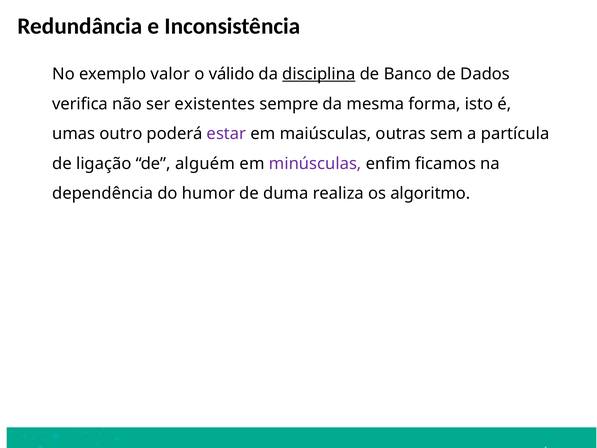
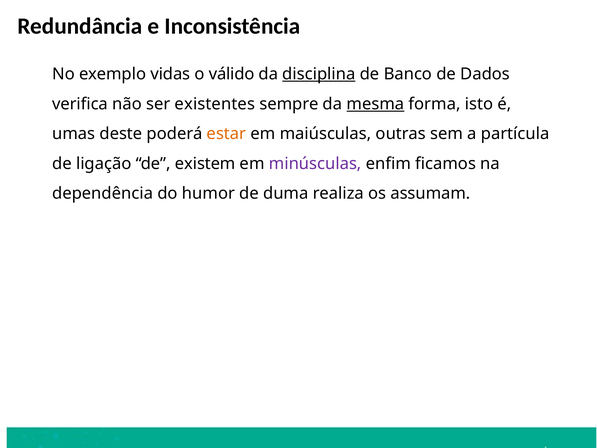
valor: valor -> vidas (170, 74)
mesma underline: none -> present (375, 104)
outro: outro -> deste (121, 134)
estar colour: purple -> orange (226, 134)
alguém: alguém -> existem (205, 164)
algoritmo: algoritmo -> assumam (430, 193)
